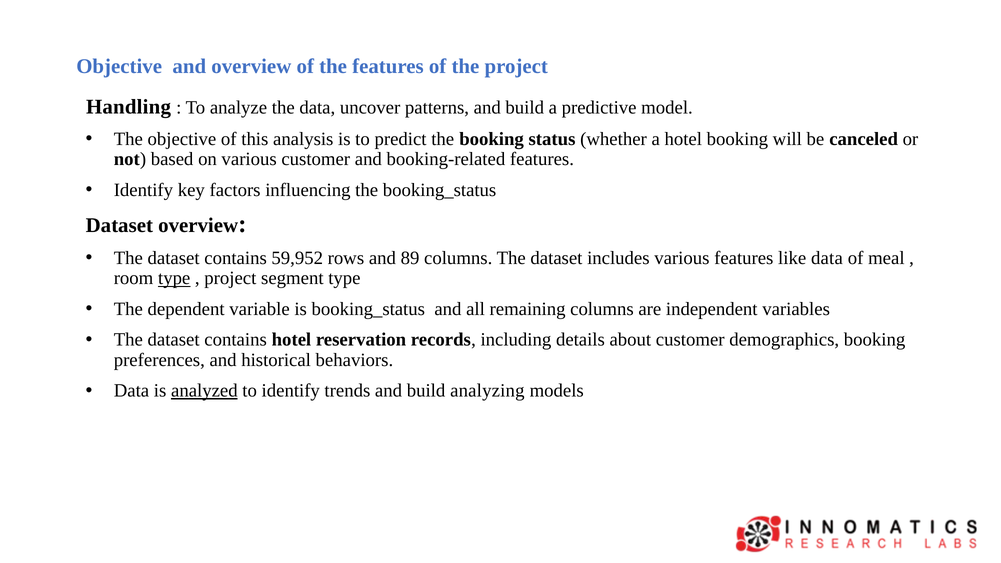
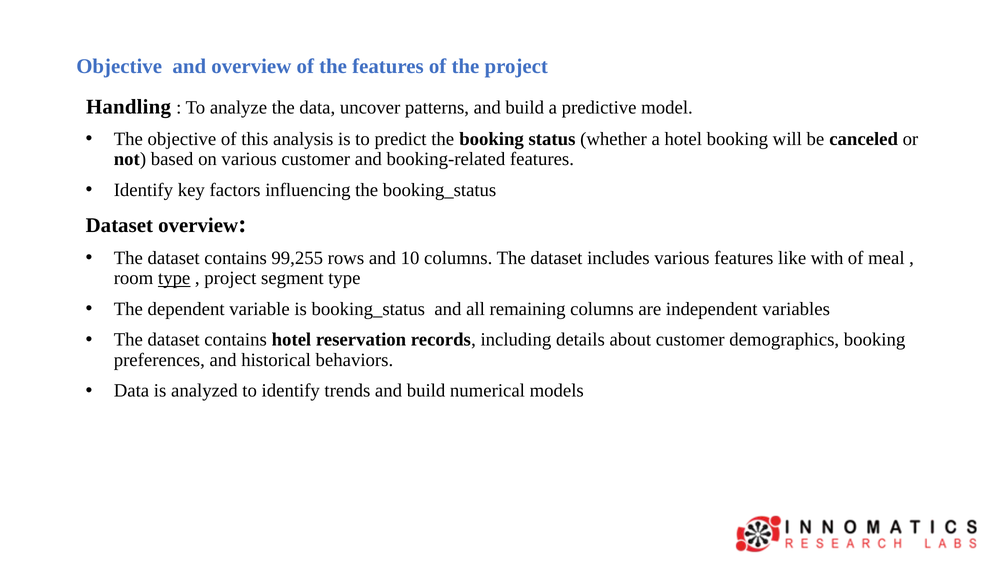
59,952: 59,952 -> 99,255 (297, 258)
89: 89 -> 10 (410, 258)
like data: data -> with (827, 258)
analyzed underline: present -> none (204, 391)
analyzing: analyzing -> numerical (487, 391)
